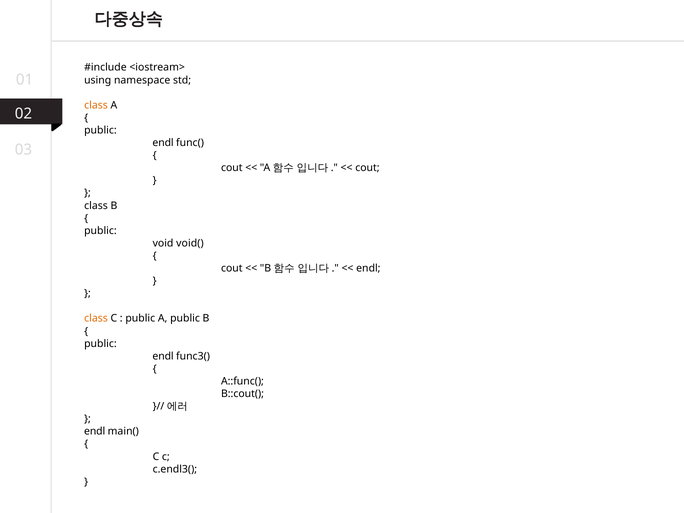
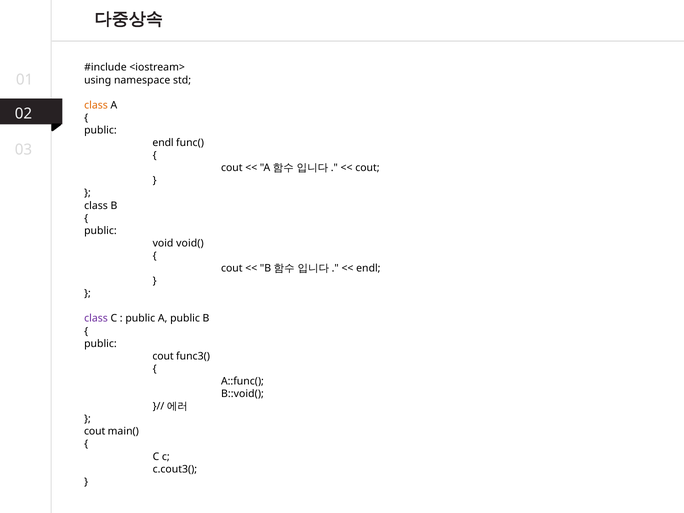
class colour: orange -> purple (96, 319)
endl: endl -> cout (163, 356)
B::cout(: B::cout( -> B::void( (242, 394)
endl: endl -> cout (95, 431)
c.endl3(: c.endl3( -> c.cout3( (175, 469)
